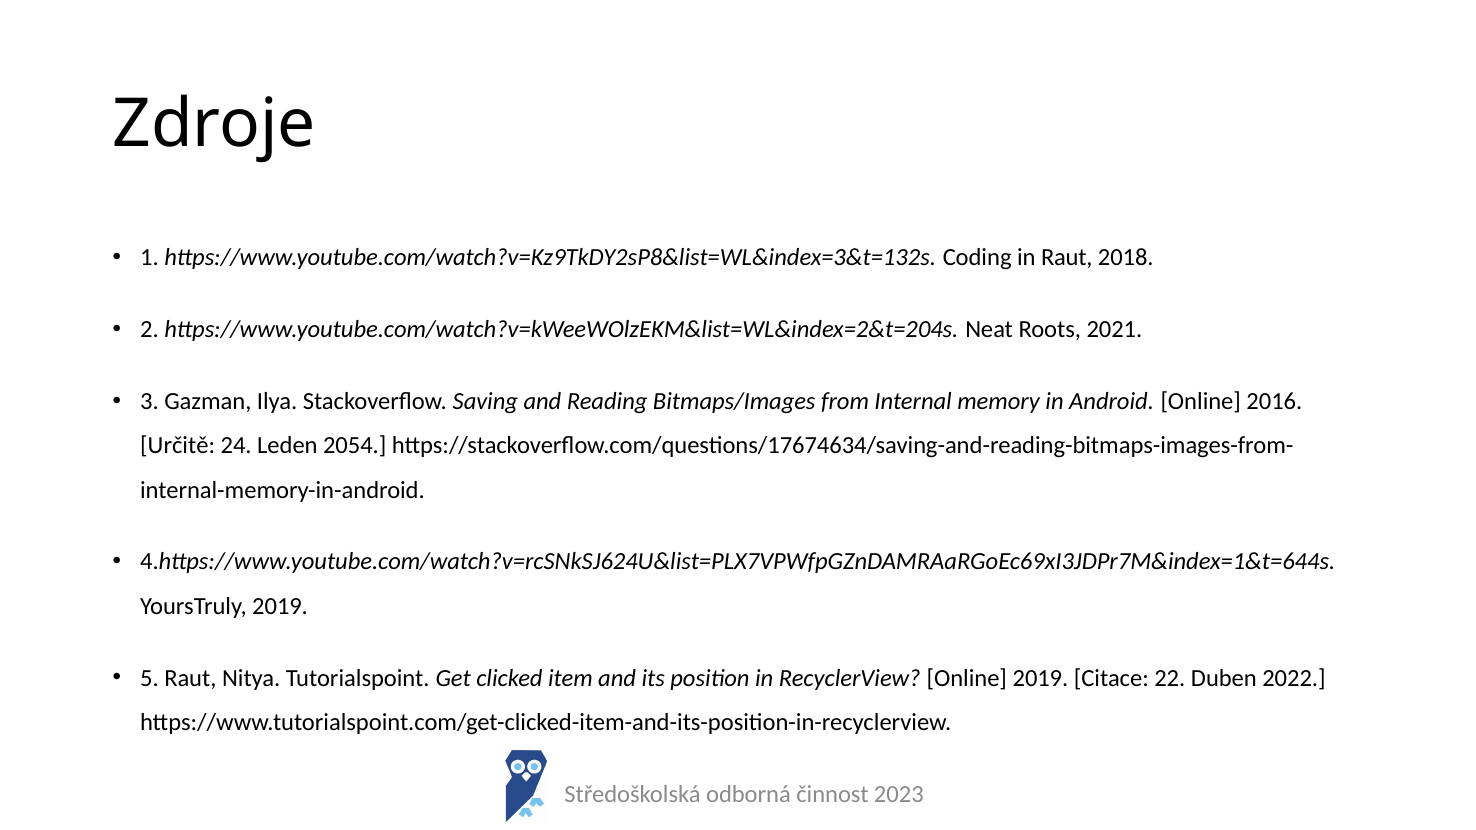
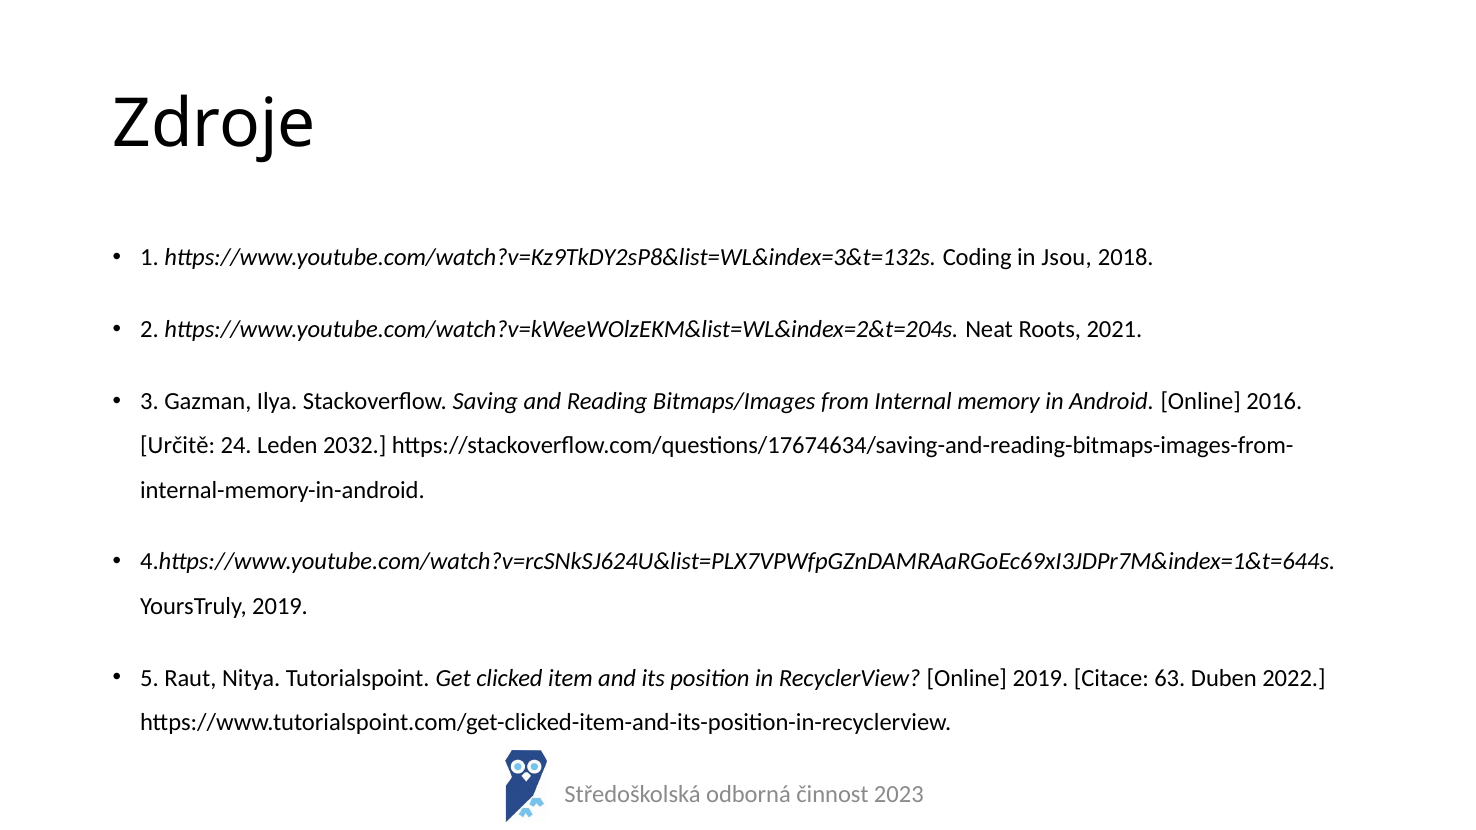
in Raut: Raut -> Jsou (1067, 258)
2054: 2054 -> 2032 (355, 446)
22: 22 -> 63 (1170, 678)
